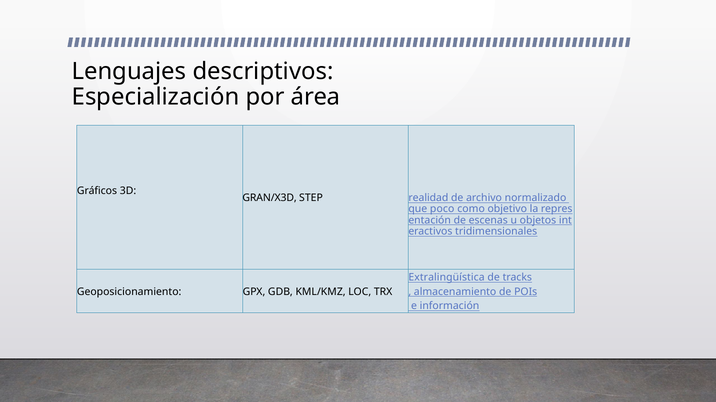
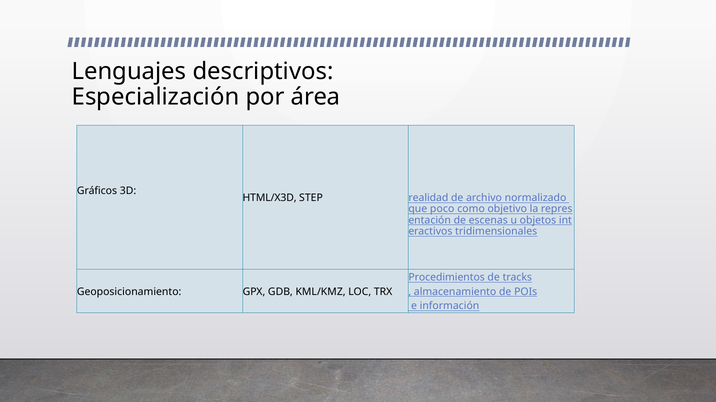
GRAN/X3D: GRAN/X3D -> HTML/X3D (270, 198)
Extralingüística: Extralingüística -> Procedimientos (447, 278)
